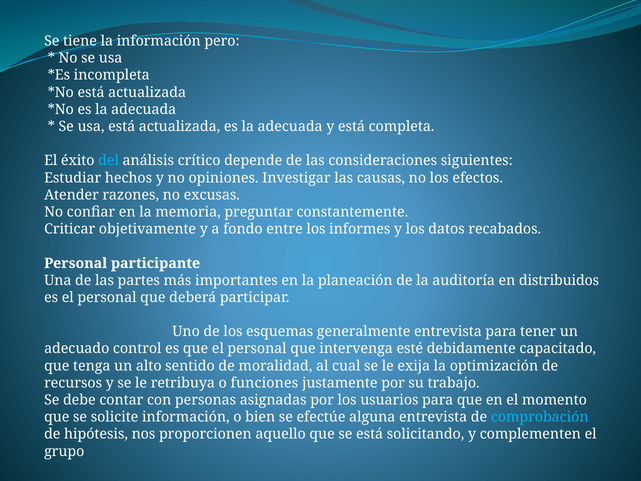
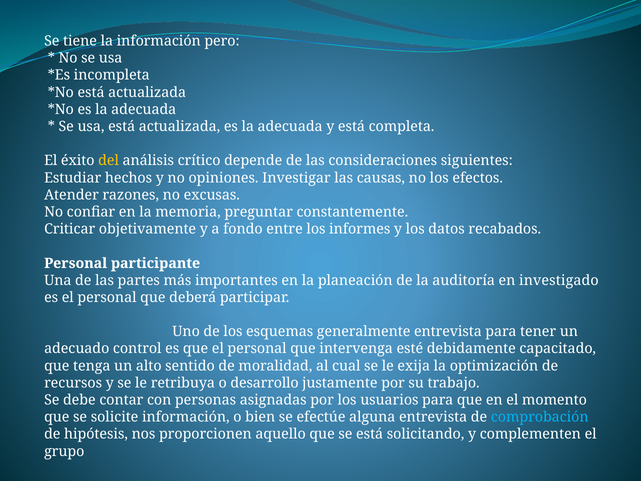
del colour: light blue -> yellow (109, 161)
distribuidos: distribuidos -> investigado (559, 280)
funciones: funciones -> desarrollo (265, 383)
